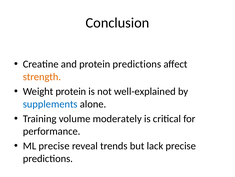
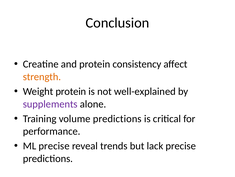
protein predictions: predictions -> consistency (137, 64)
supplements colour: blue -> purple (50, 104)
volume moderately: moderately -> predictions (117, 118)
